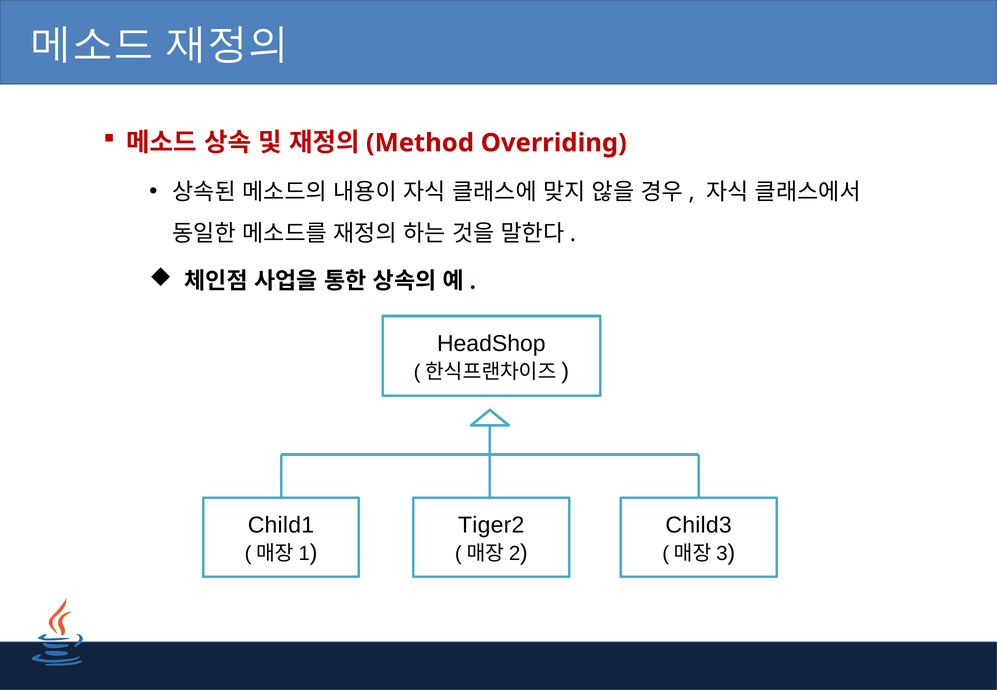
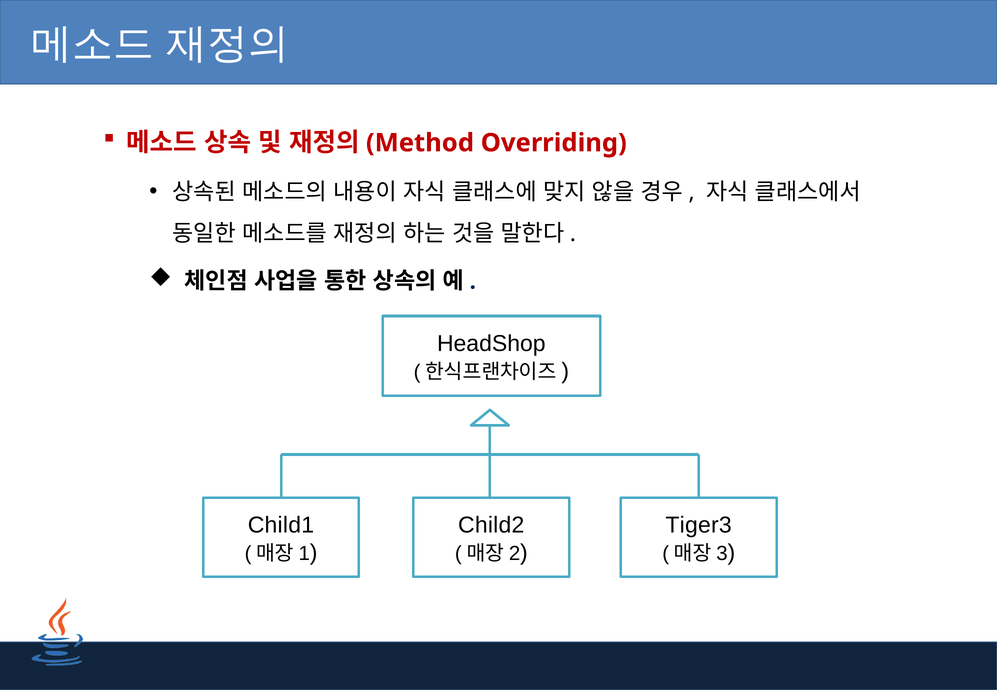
Tiger2: Tiger2 -> Child2 (491, 525)
Child3: Child3 -> Tiger3 (699, 525)
